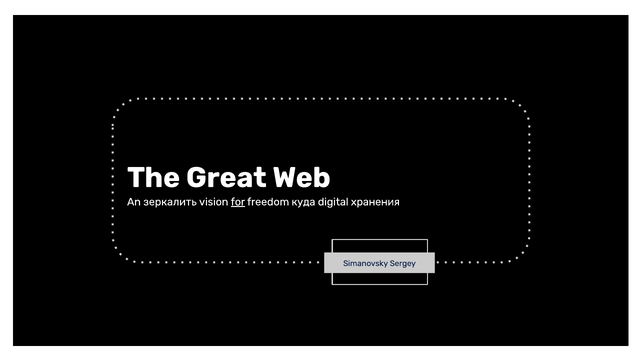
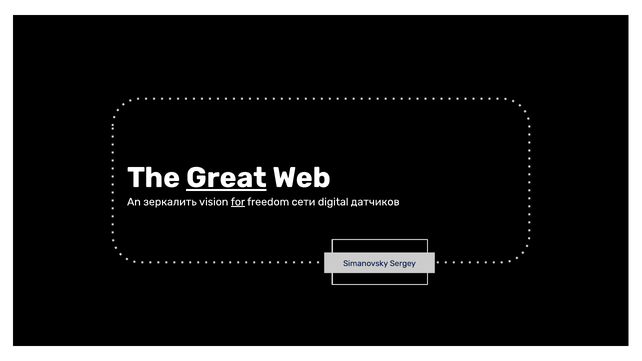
Great underline: none -> present (226, 178)
куда: куда -> сети (303, 202)
хранения: хранения -> датчиков (375, 202)
